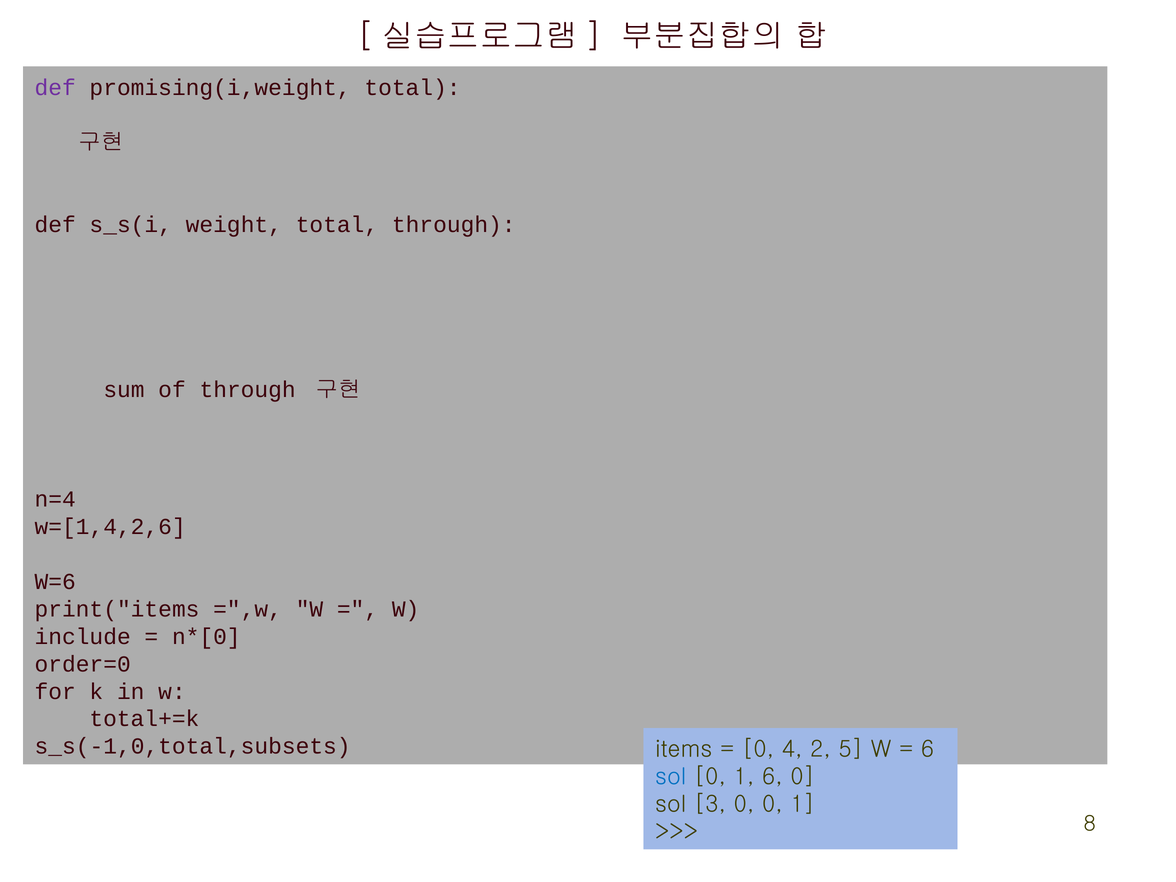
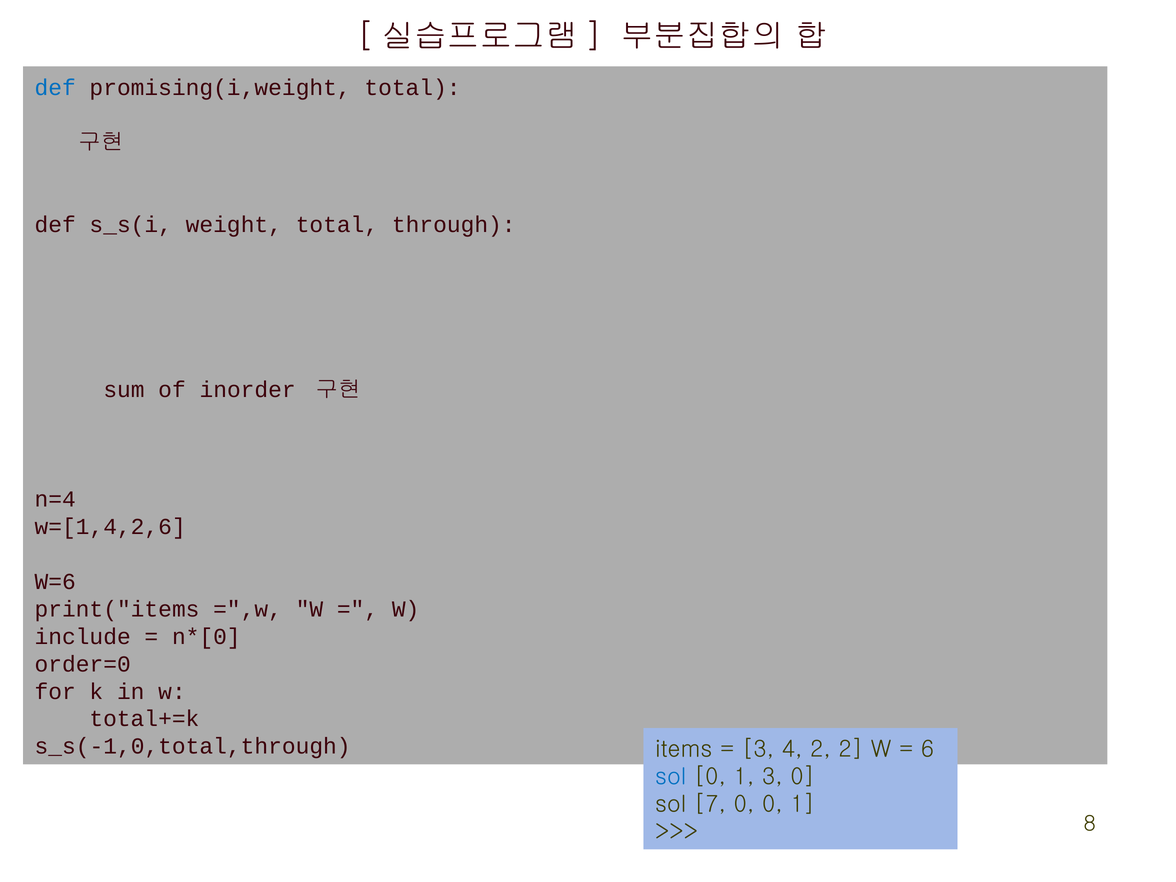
def colour: purple -> blue (55, 87)
of through: through -> inorder (248, 389)
s_s(-1,0,total,subsets: s_s(-1,0,total,subsets -> s_s(-1,0,total,through (193, 746)
0: 0 -> 3 (758, 749)
2 5: 5 -> 2 (851, 749)
1 6: 6 -> 3 (772, 777)
3: 3 -> 7 (710, 804)
